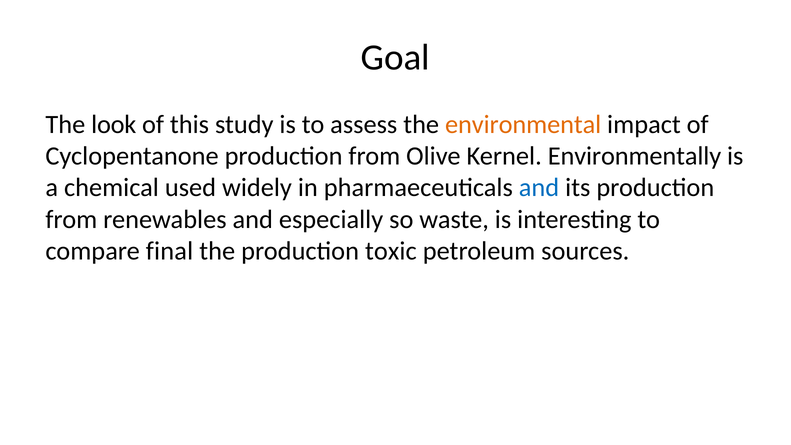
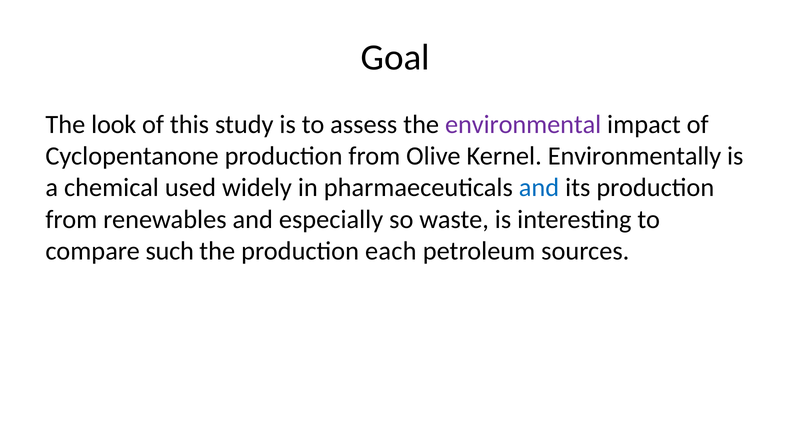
environmental colour: orange -> purple (523, 124)
final: final -> such (170, 251)
toxic: toxic -> each (391, 251)
